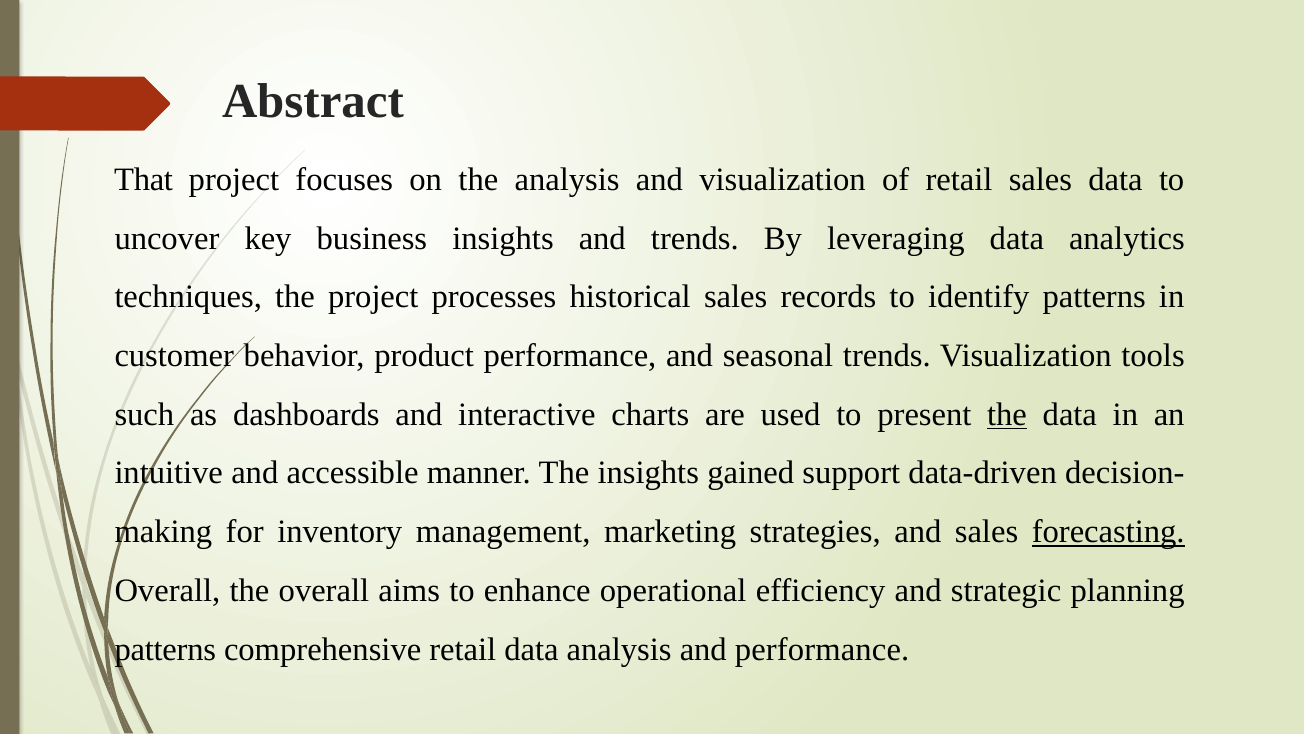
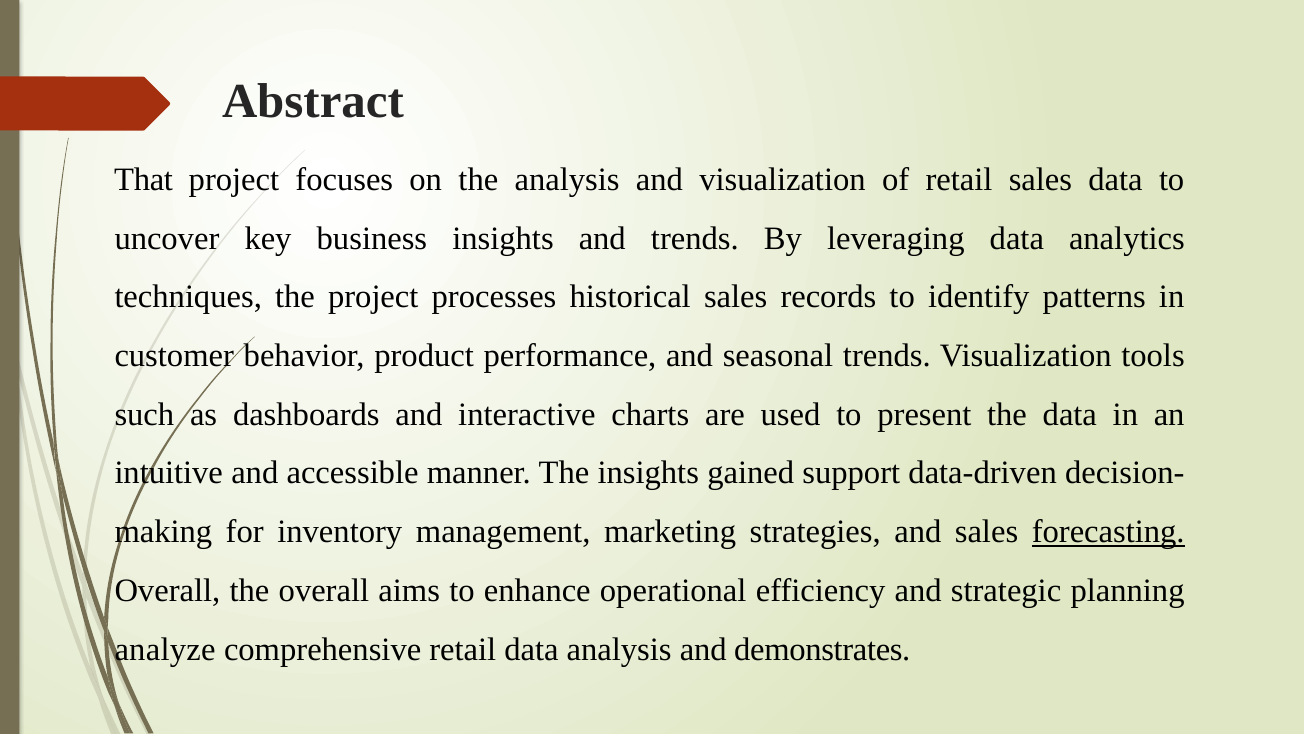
the underline: present -> none (1007, 414)
patterns: patterns -> analyze (165, 649)
and performance: performance -> demonstrates (822, 649)
